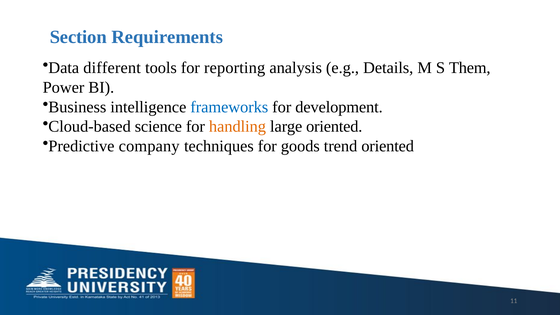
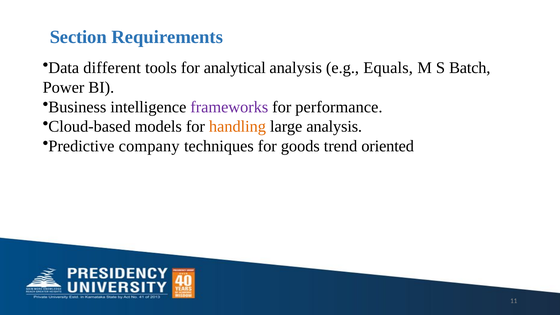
reporting: reporting -> analytical (235, 68)
Details: Details -> Equals (388, 68)
Them: Them -> Batch (470, 68)
frameworks colour: blue -> purple (229, 107)
development: development -> performance (339, 107)
science: science -> models (158, 127)
large oriented: oriented -> analysis (334, 127)
